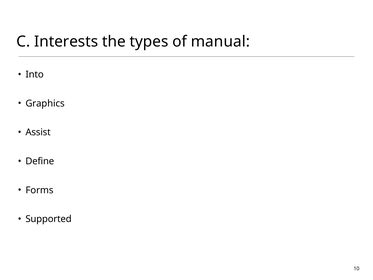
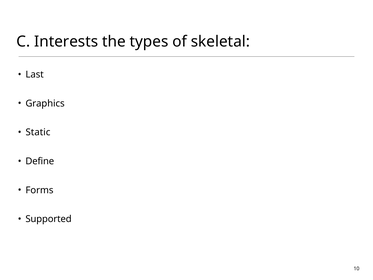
manual: manual -> skeletal (220, 41)
Into: Into -> Last (35, 74)
Assist: Assist -> Static (38, 132)
